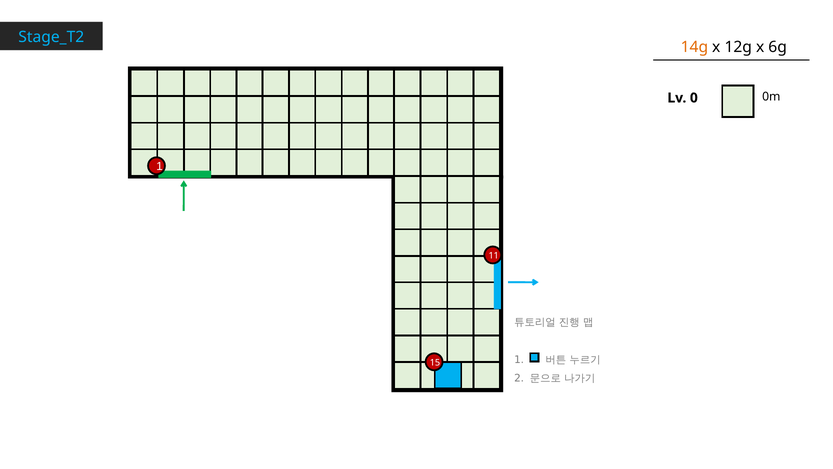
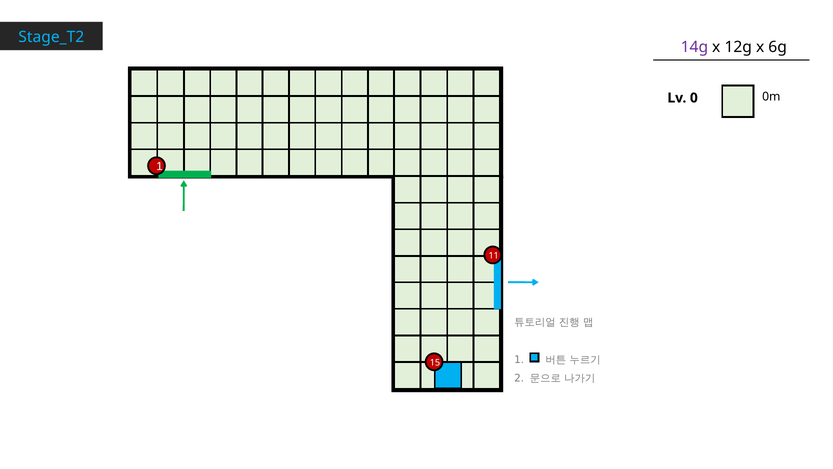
14g colour: orange -> purple (694, 47)
